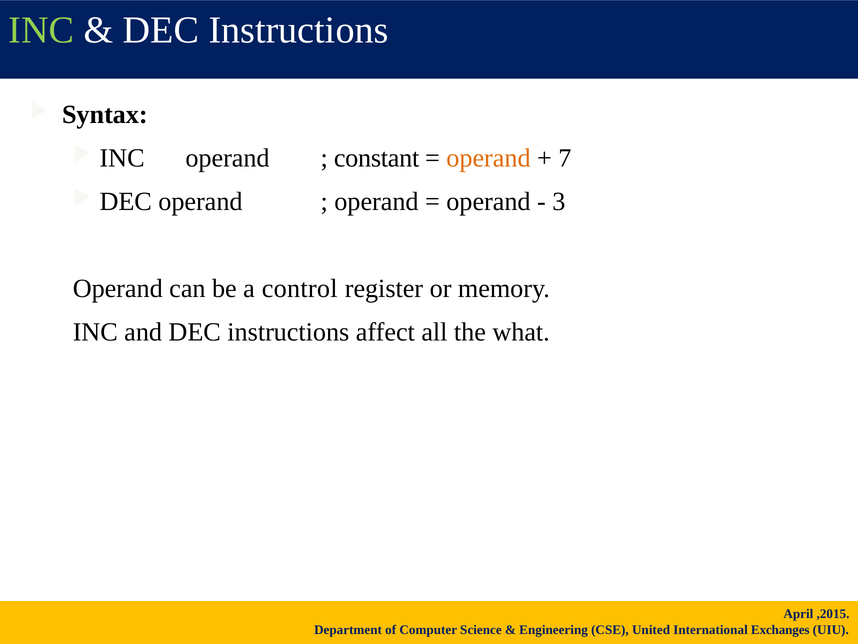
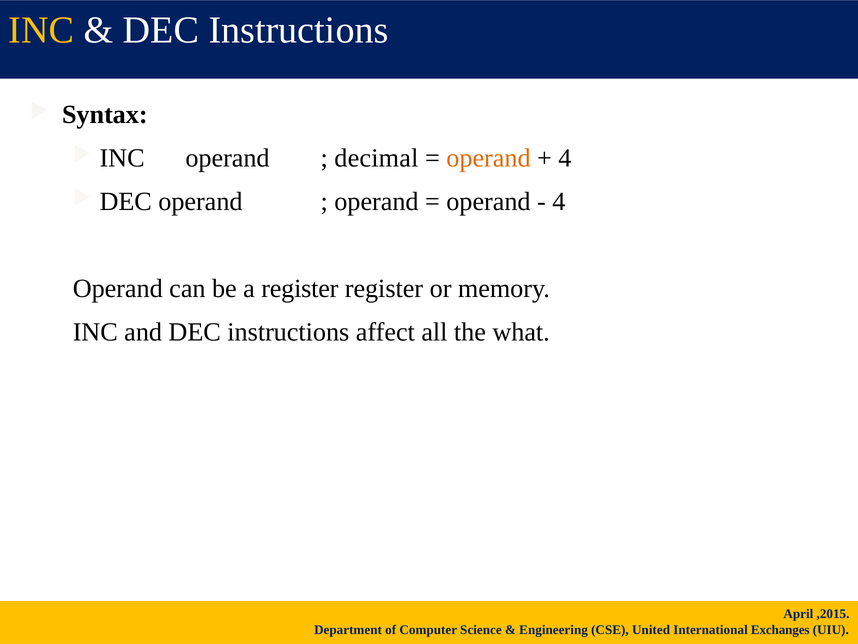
INC colour: light green -> yellow (41, 30)
constant: constant -> decimal (376, 158)
7: 7 -> 4 (565, 158)
3: 3 -> 4 (559, 201)
a control: control -> register (300, 288)
